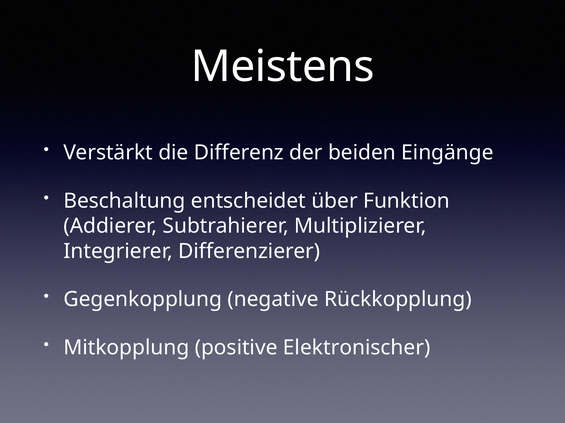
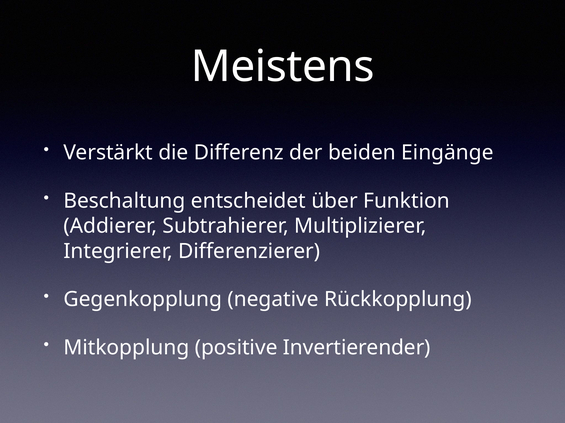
Elektronischer: Elektronischer -> Invertierender (357, 348)
